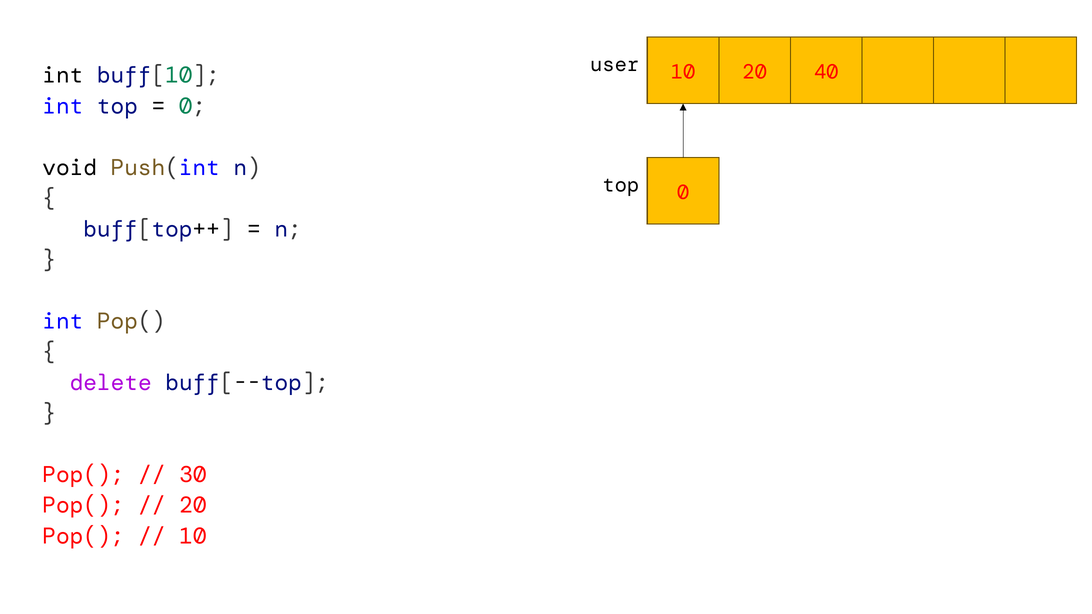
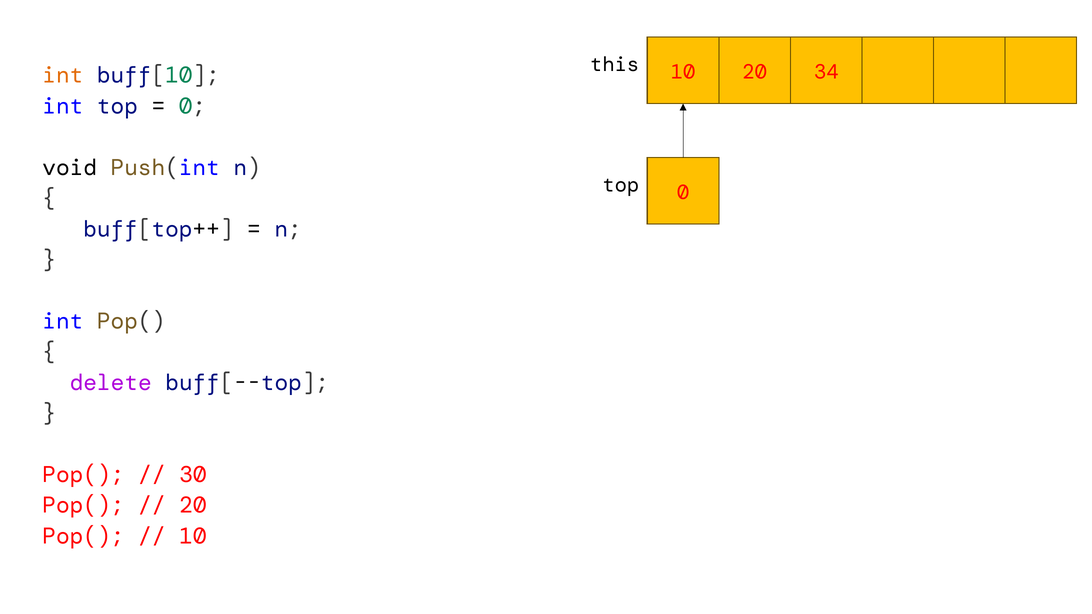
user: user -> this (615, 64)
40: 40 -> 34 (826, 72)
int colour: black -> orange (63, 75)
